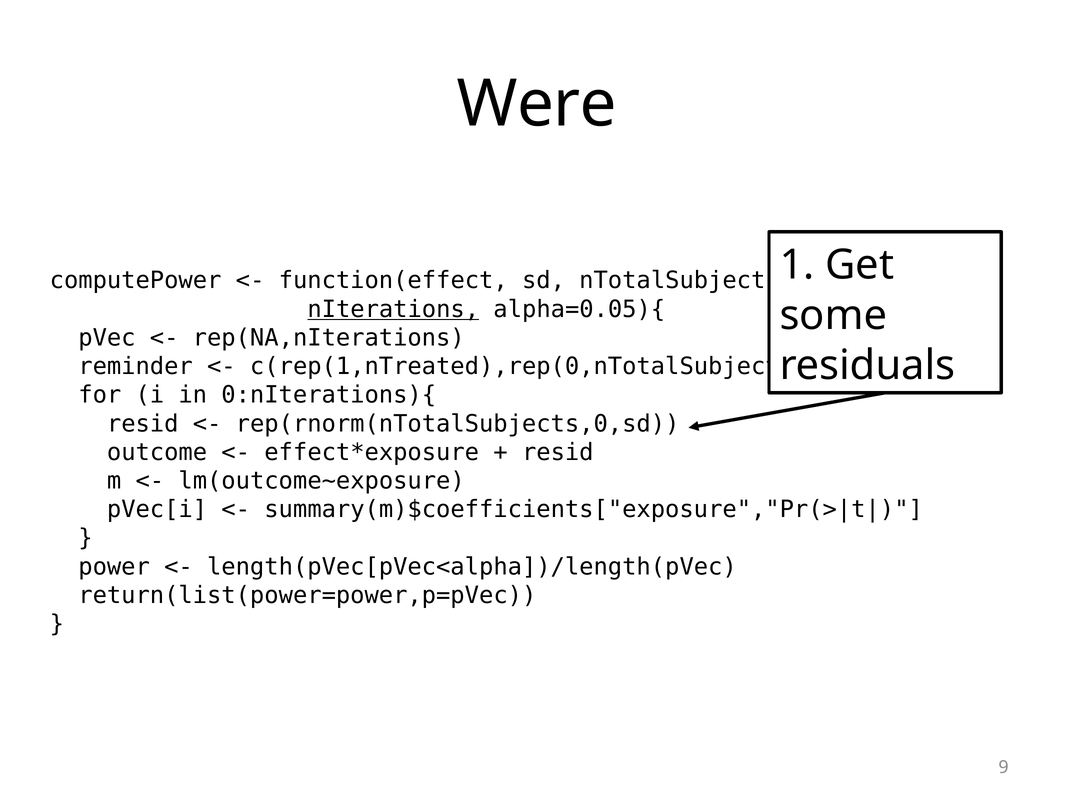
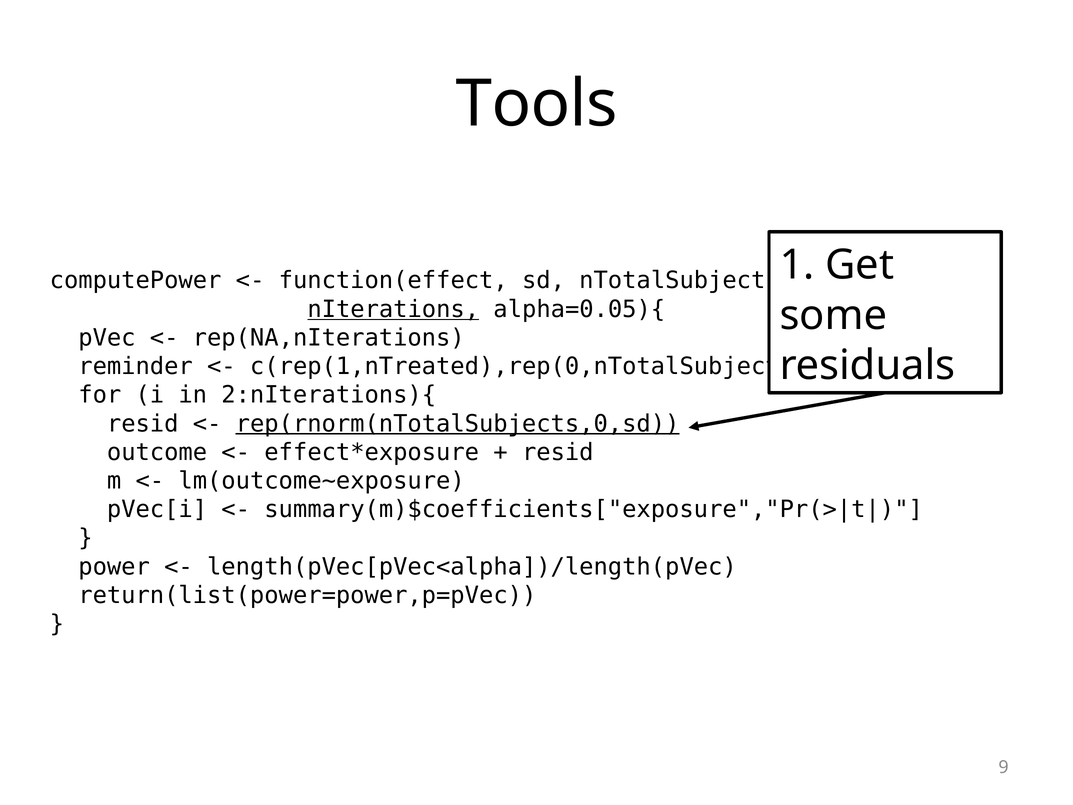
Were: Were -> Tools (537, 104)
0:nIterations){: 0:nIterations){ -> 2:nIterations){ (329, 395)
rep(rnorm(nTotalSubjects,0,sd underline: none -> present (458, 424)
